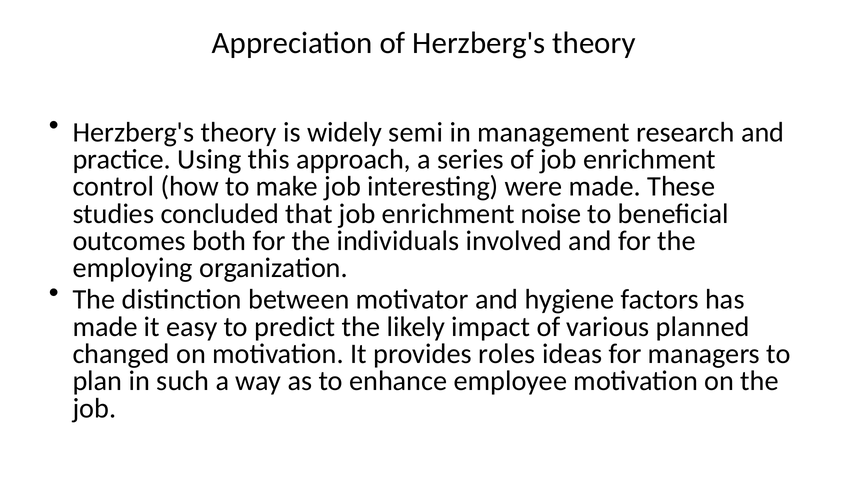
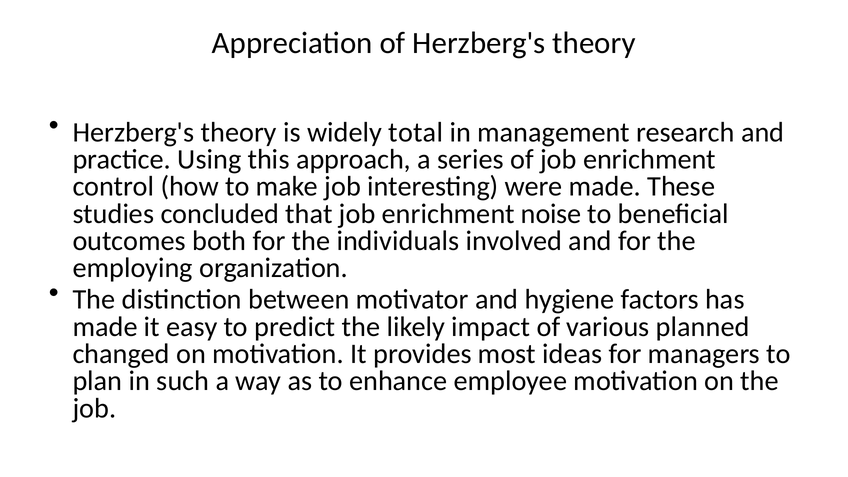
semi: semi -> total (416, 132)
roles: roles -> most (507, 354)
